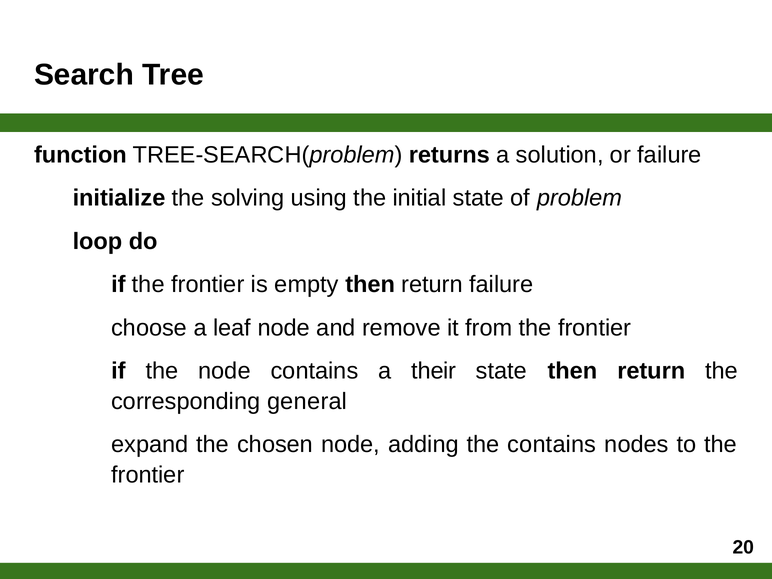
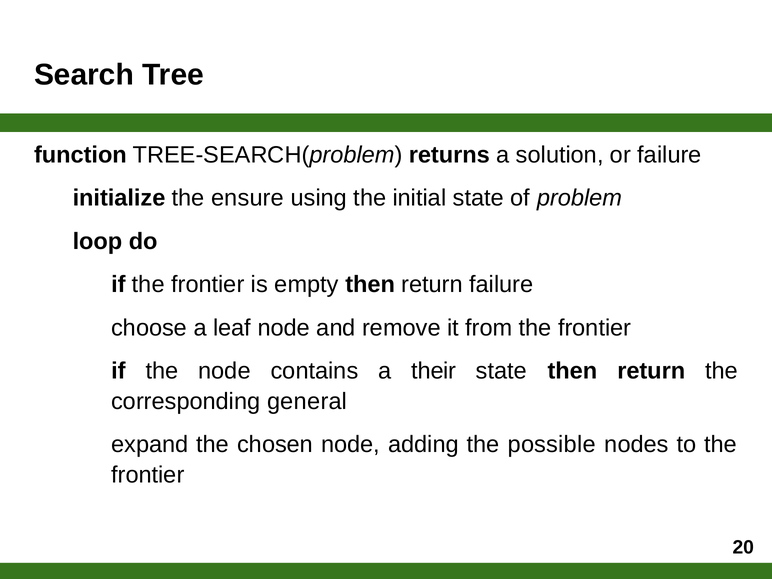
solving: solving -> ensure (248, 198)
the contains: contains -> possible (552, 444)
